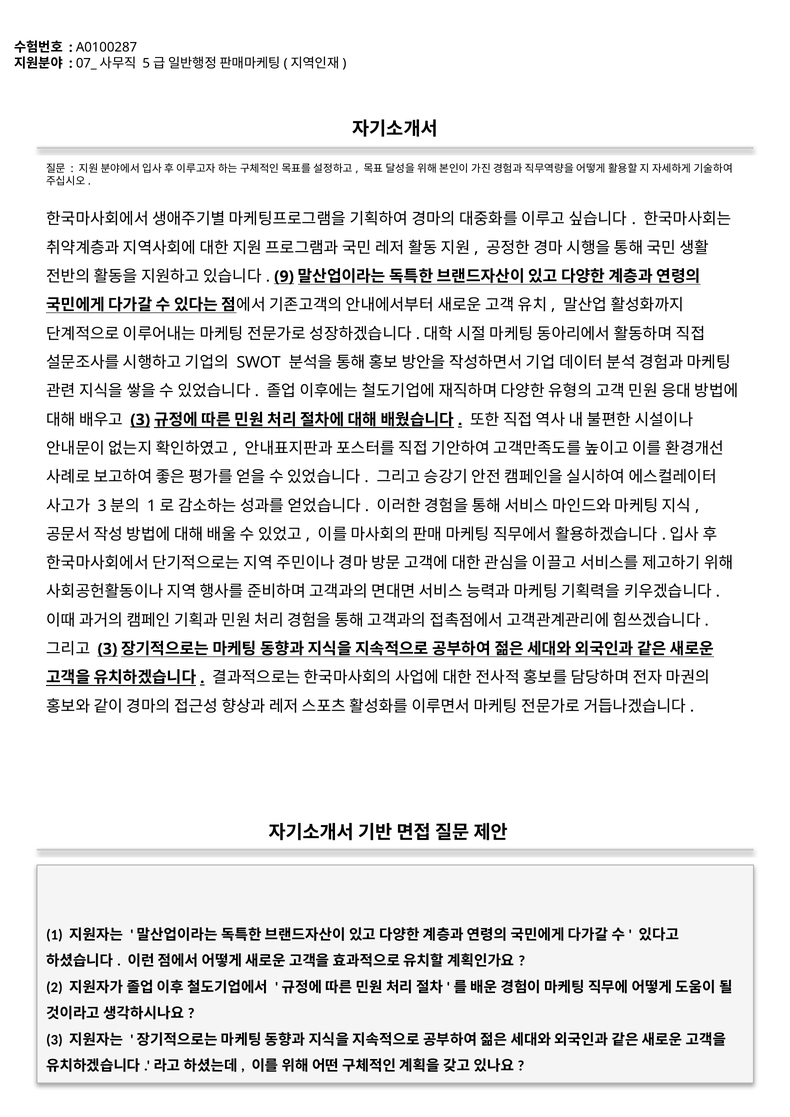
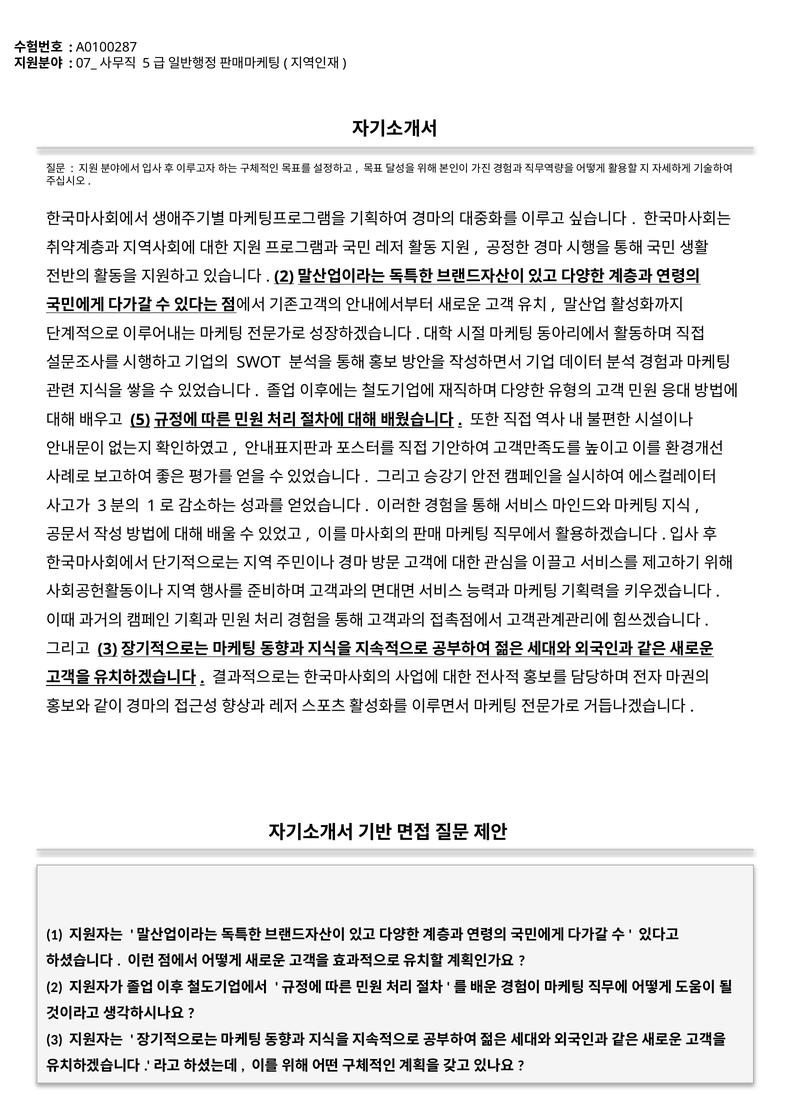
9: 9 -> 2 (284, 277)
3: 3 -> 5 (140, 420)
